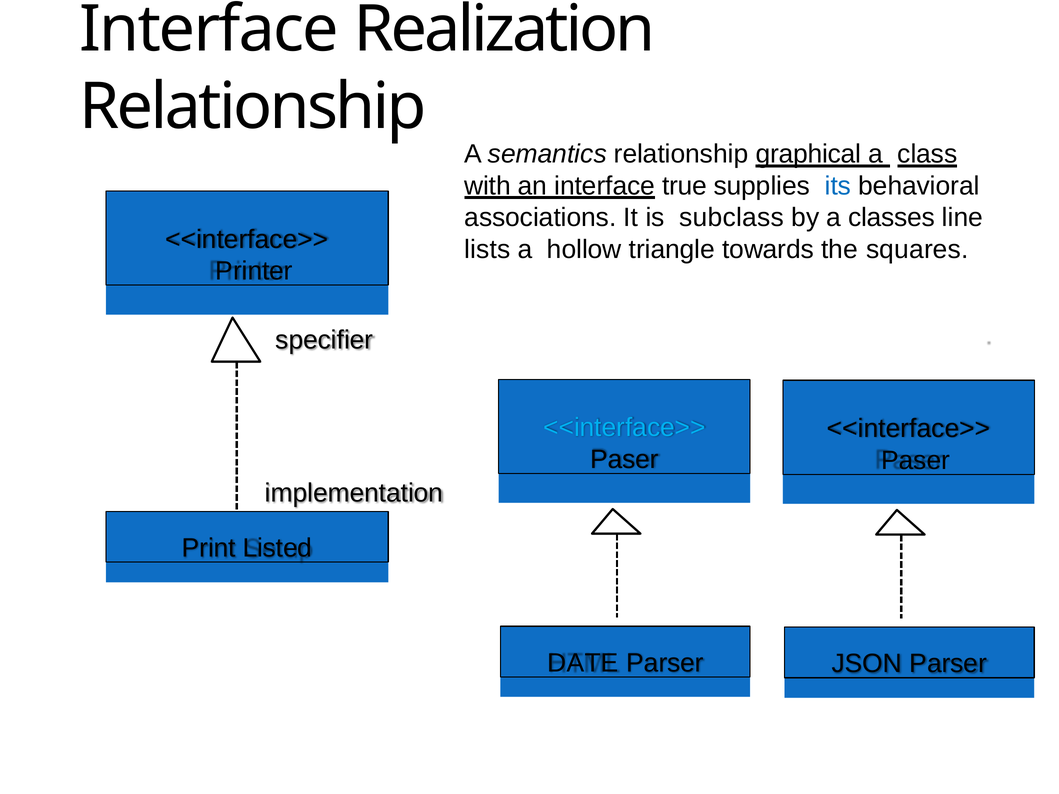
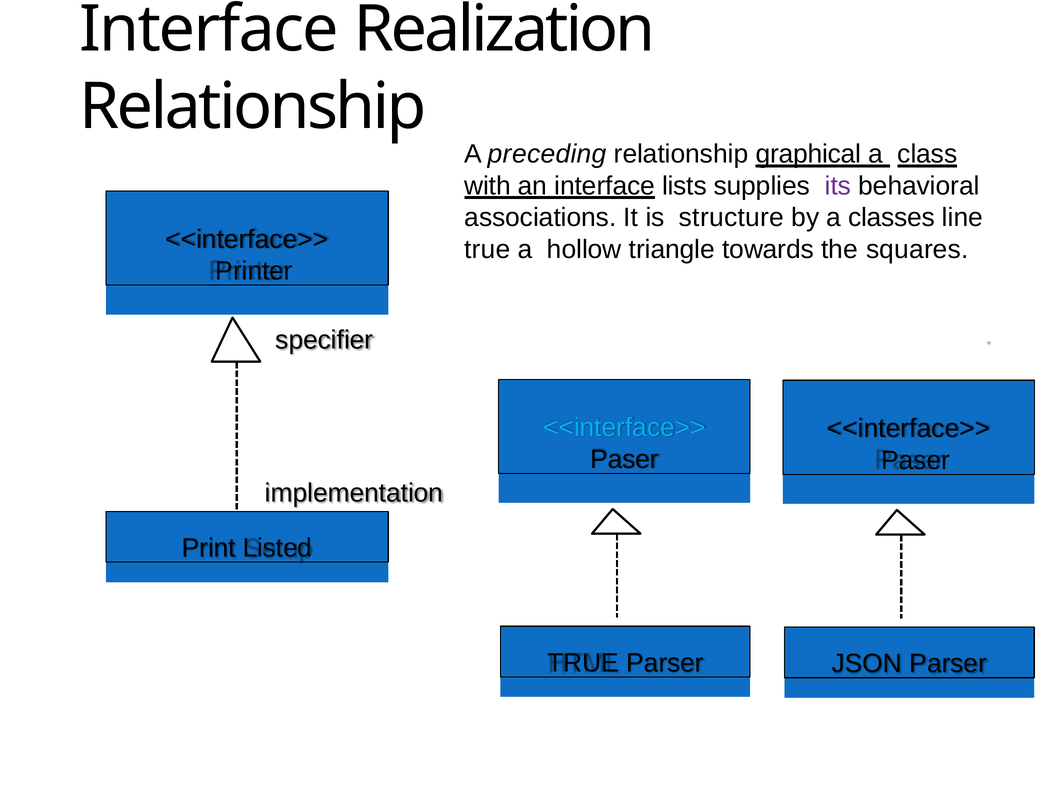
semantics: semantics -> preceding (547, 154)
true: true -> lists (684, 186)
its colour: blue -> purple (838, 186)
subclass: subclass -> structure (731, 218)
lists: lists -> true (487, 250)
DATE: DATE -> TRUE (583, 663)
